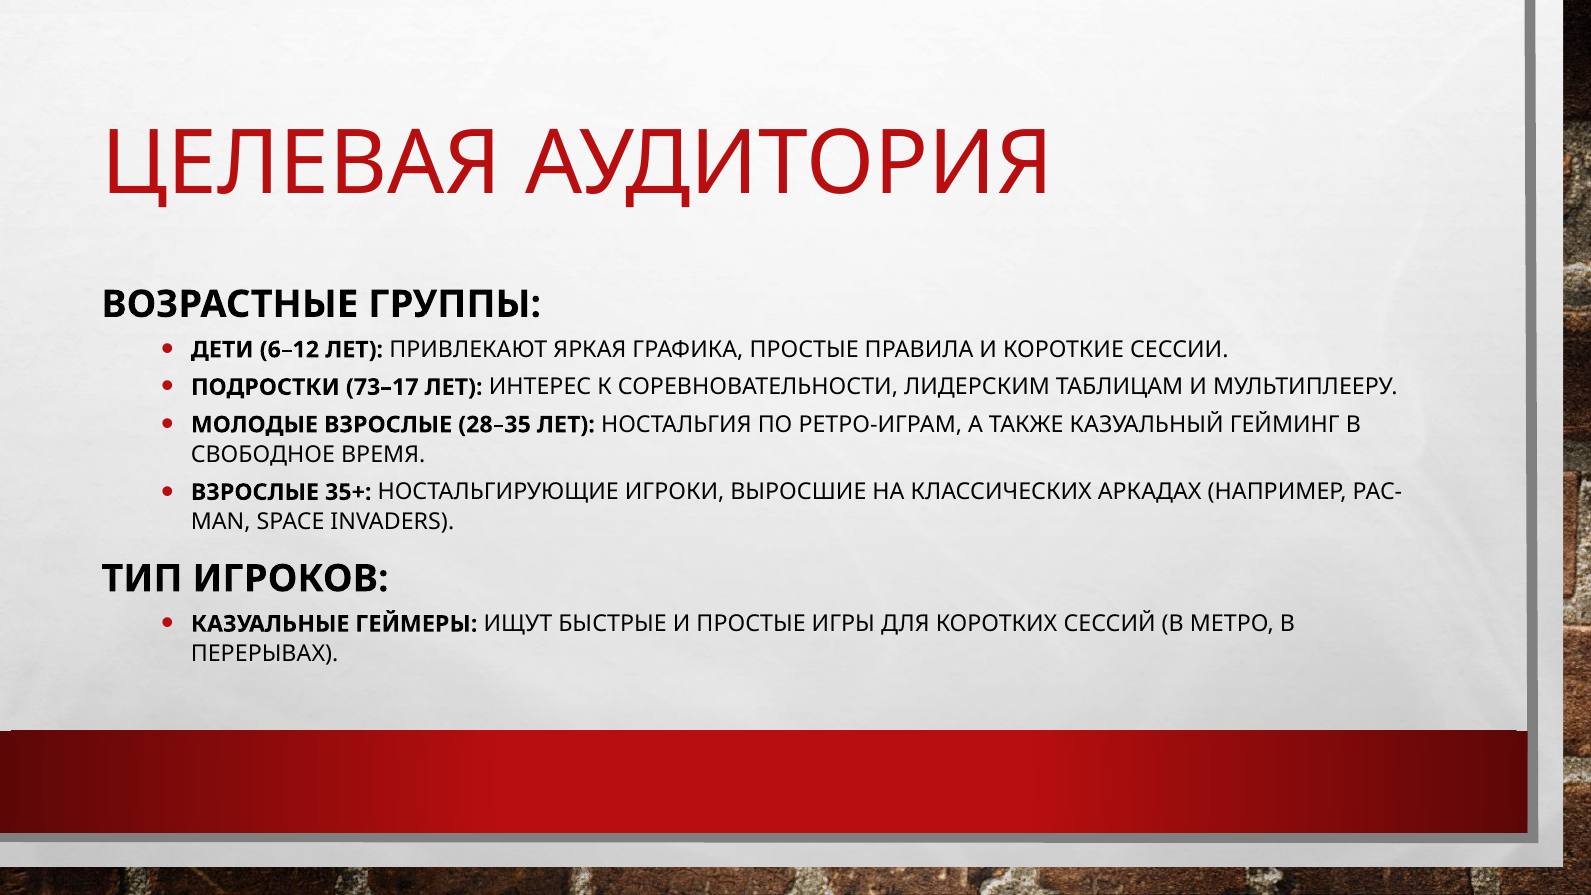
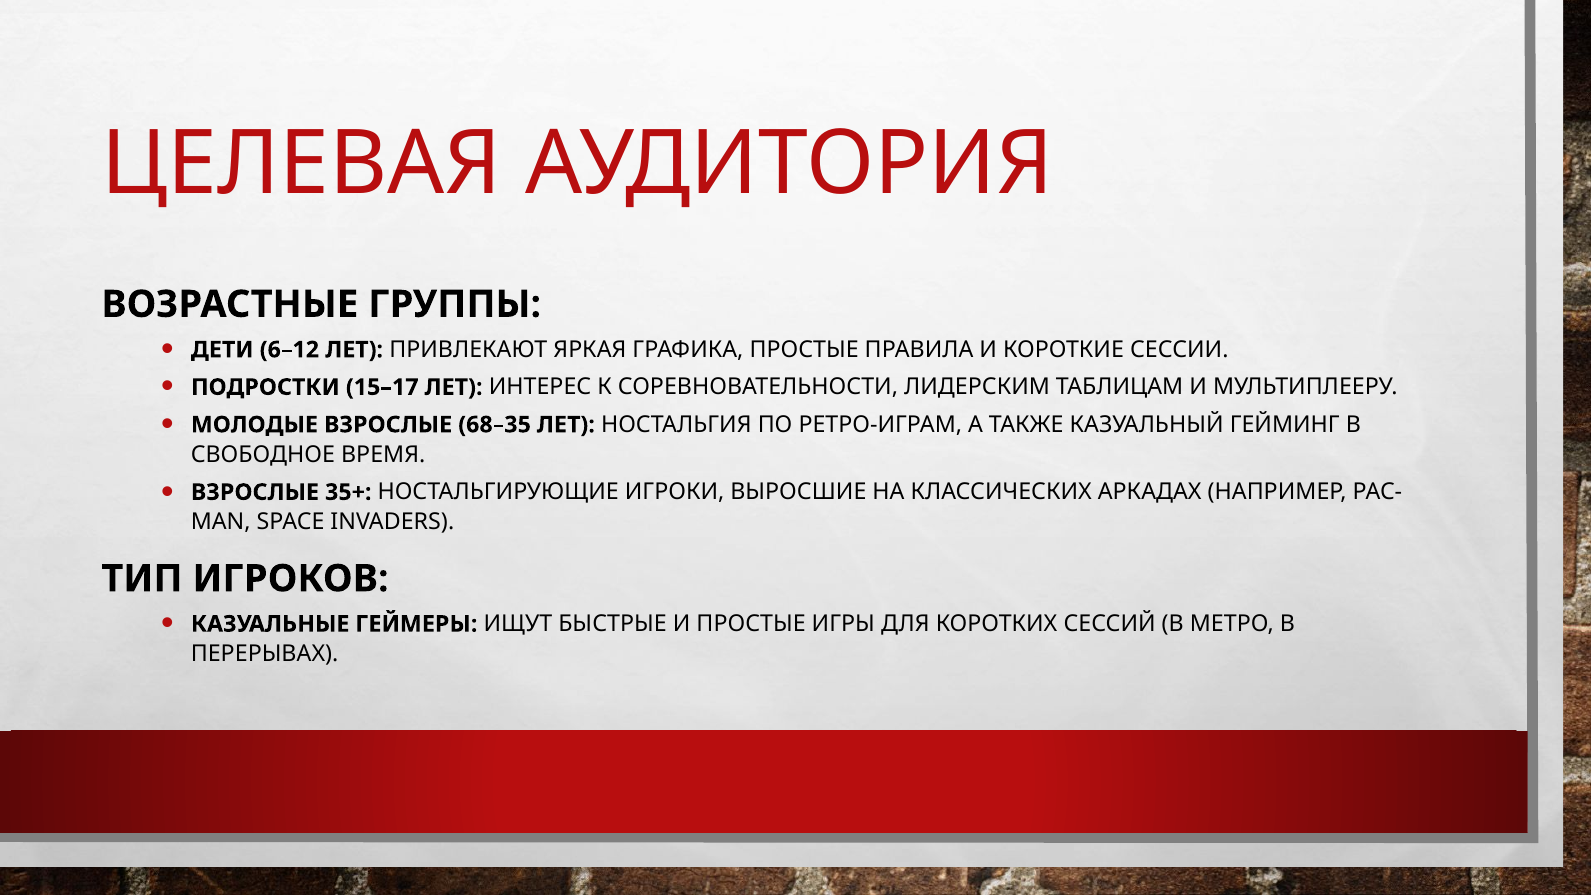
73–17: 73–17 -> 15–17 (382, 387)
28–35: 28–35 -> 68–35 (495, 425)
